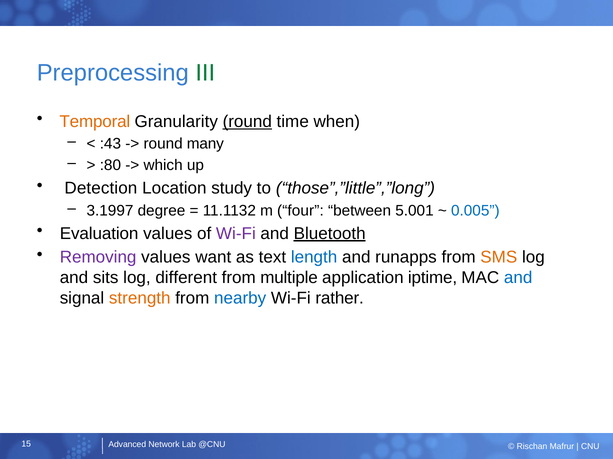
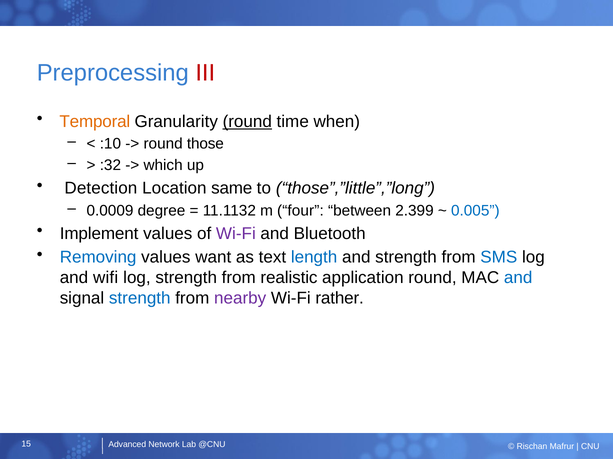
III colour: green -> red (205, 73)
:43: :43 -> :10 (110, 144)
many: many -> those (205, 144)
:80: :80 -> :32 (110, 166)
study: study -> same (232, 189)
3.1997: 3.1997 -> 0.0009 (110, 211)
5.001: 5.001 -> 2.399 (414, 211)
Evaluation: Evaluation -> Implement (99, 234)
Bluetooth underline: present -> none (330, 234)
Removing colour: purple -> blue (98, 258)
and runapps: runapps -> strength (406, 258)
SMS colour: orange -> blue (499, 258)
sits: sits -> wifi (106, 278)
log different: different -> strength (186, 278)
multiple: multiple -> realistic (289, 278)
application iptime: iptime -> round (432, 278)
strength colour: orange -> blue (140, 299)
nearby colour: blue -> purple (240, 299)
